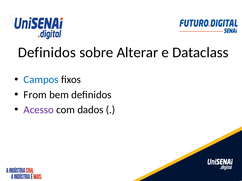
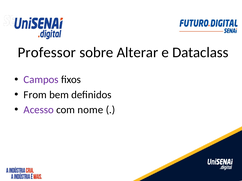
Definidos: Definidos -> Professor (47, 53)
Campos colour: blue -> purple (41, 80)
dados: dados -> nome (90, 110)
